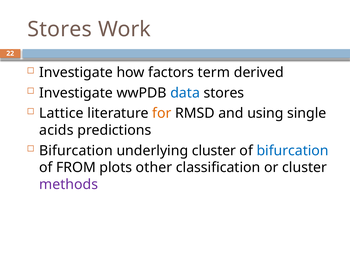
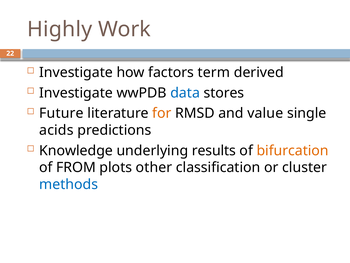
Stores: Stores -> Highly (60, 29)
Lattice: Lattice -> Future (61, 113)
using: using -> value (265, 113)
Bifurcation: Bifurcation -> Knowledge (76, 150)
underlying cluster: cluster -> results (214, 150)
bifurcation colour: blue -> orange (293, 150)
methods colour: purple -> blue (69, 184)
